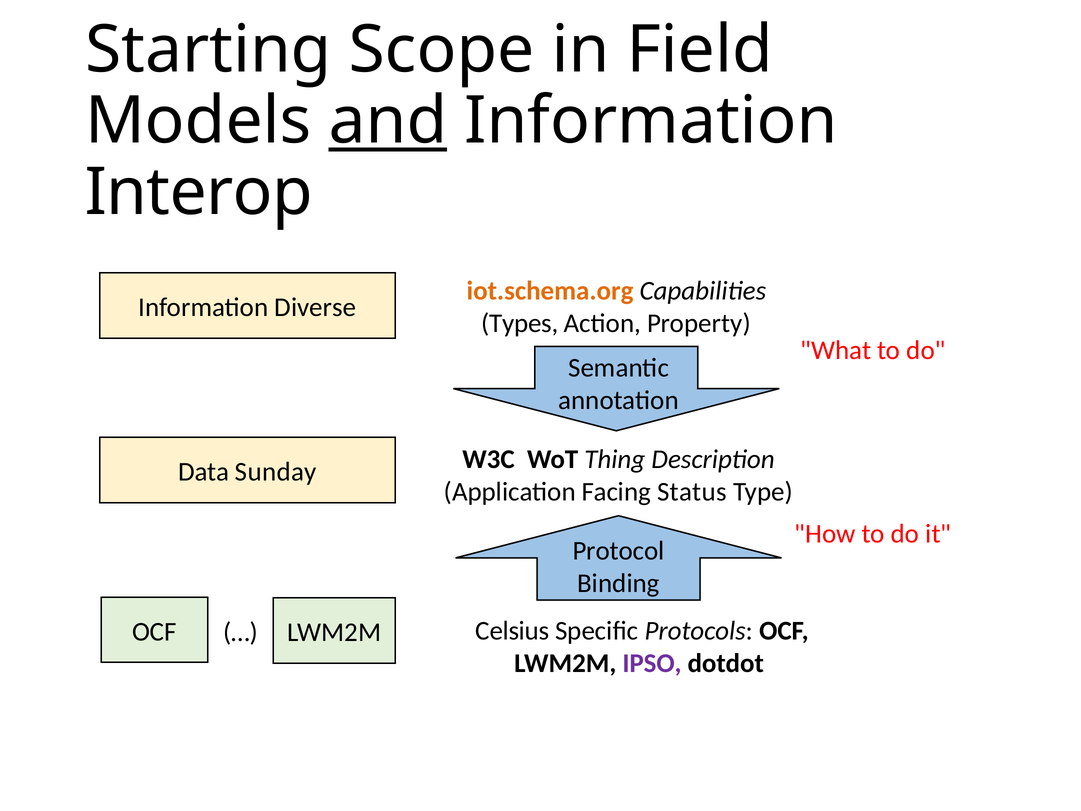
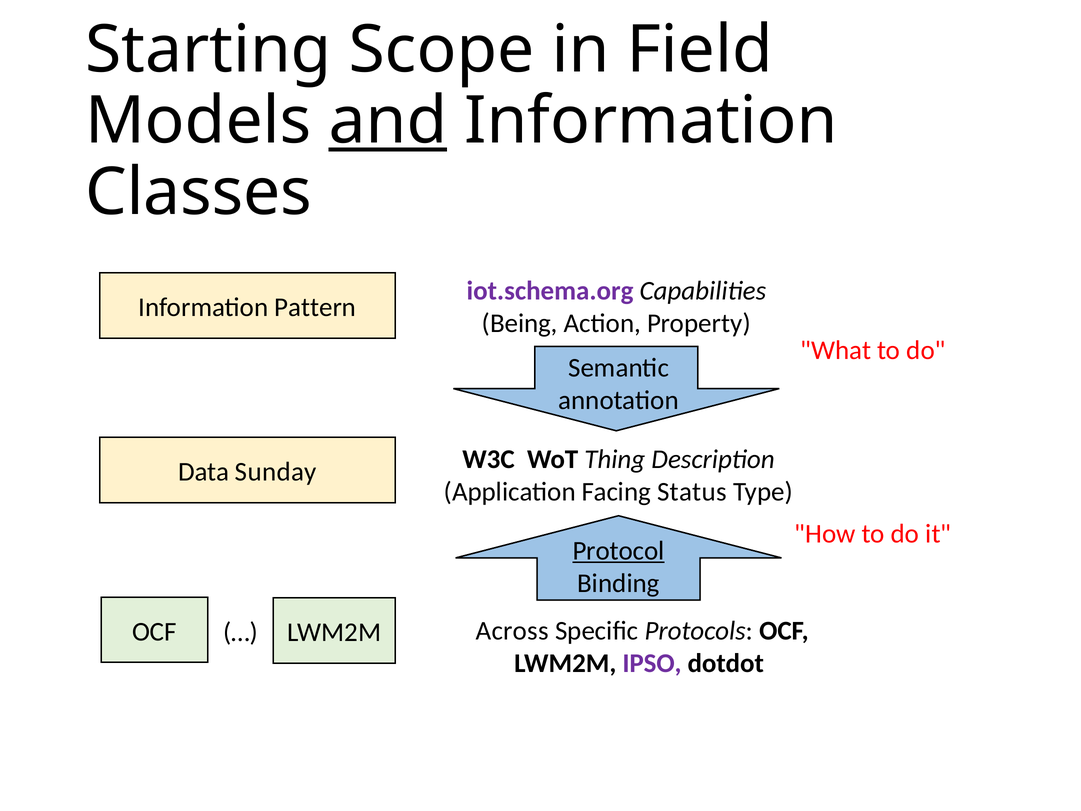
Interop: Interop -> Classes (198, 192)
iot.schema.org colour: orange -> purple (550, 291)
Diverse: Diverse -> Pattern (315, 307)
Types: Types -> Being (520, 323)
Protocol underline: none -> present (619, 551)
Celsius: Celsius -> Across (512, 631)
